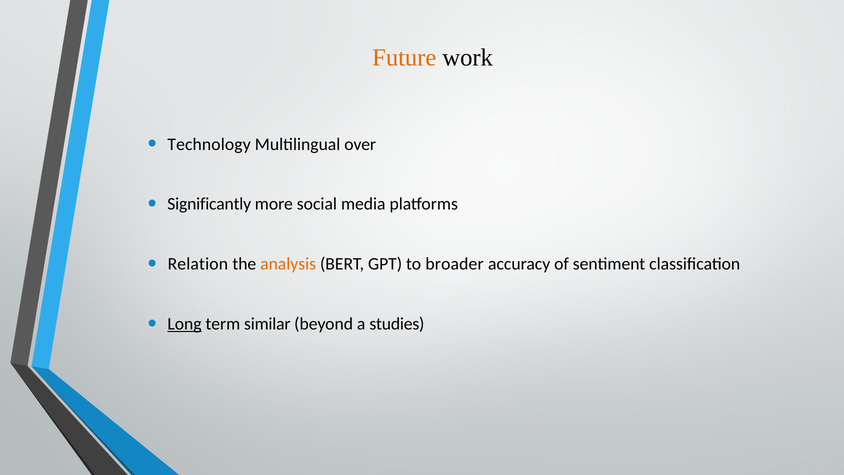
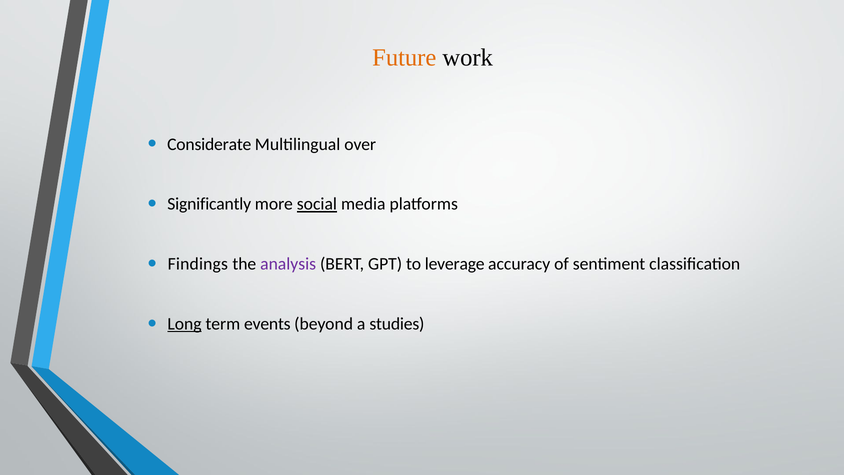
Technology: Technology -> Considerate (209, 144)
social underline: none -> present (317, 204)
Relation: Relation -> Findings (198, 264)
analysis colour: orange -> purple (288, 264)
broader: broader -> leverage (455, 264)
similar: similar -> events (267, 324)
